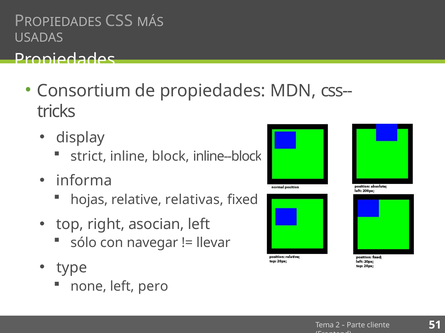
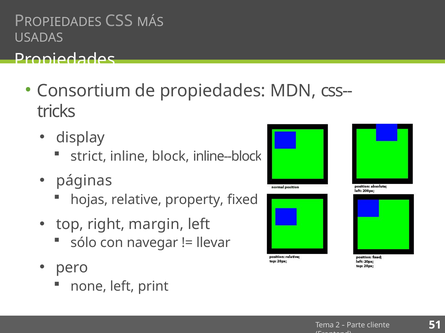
informa: informa -> páginas (84, 181)
relativas: relativas -> property (194, 200)
asocian: asocian -> margin (156, 225)
type: type -> pero (72, 268)
pero: pero -> print (153, 287)
